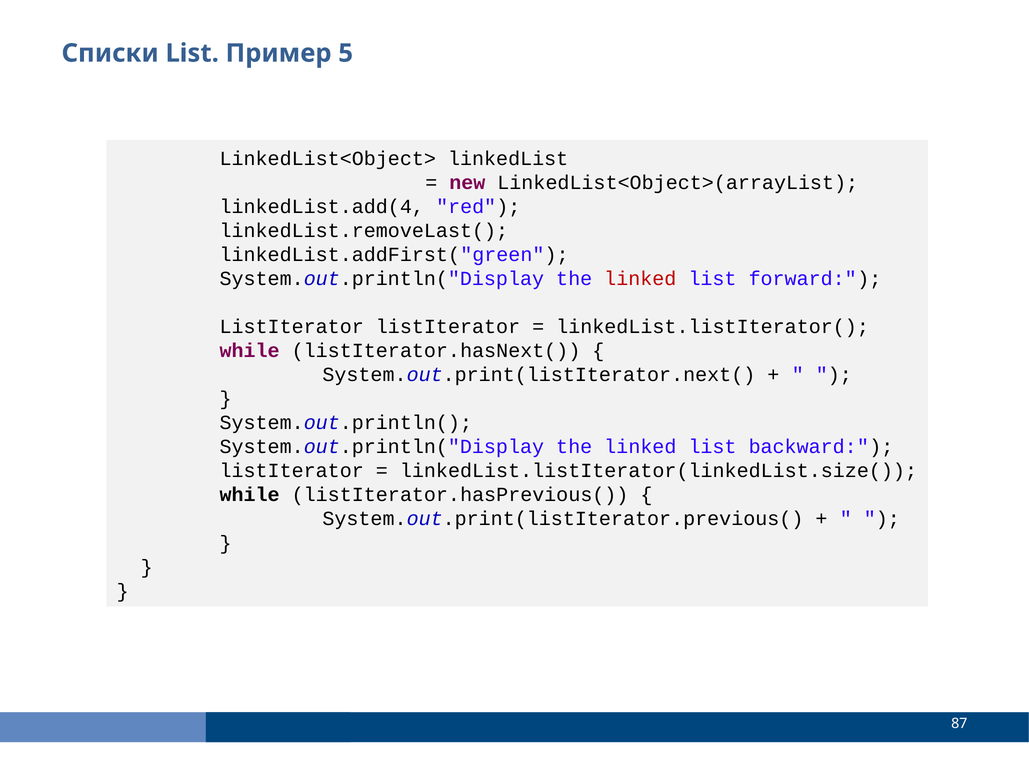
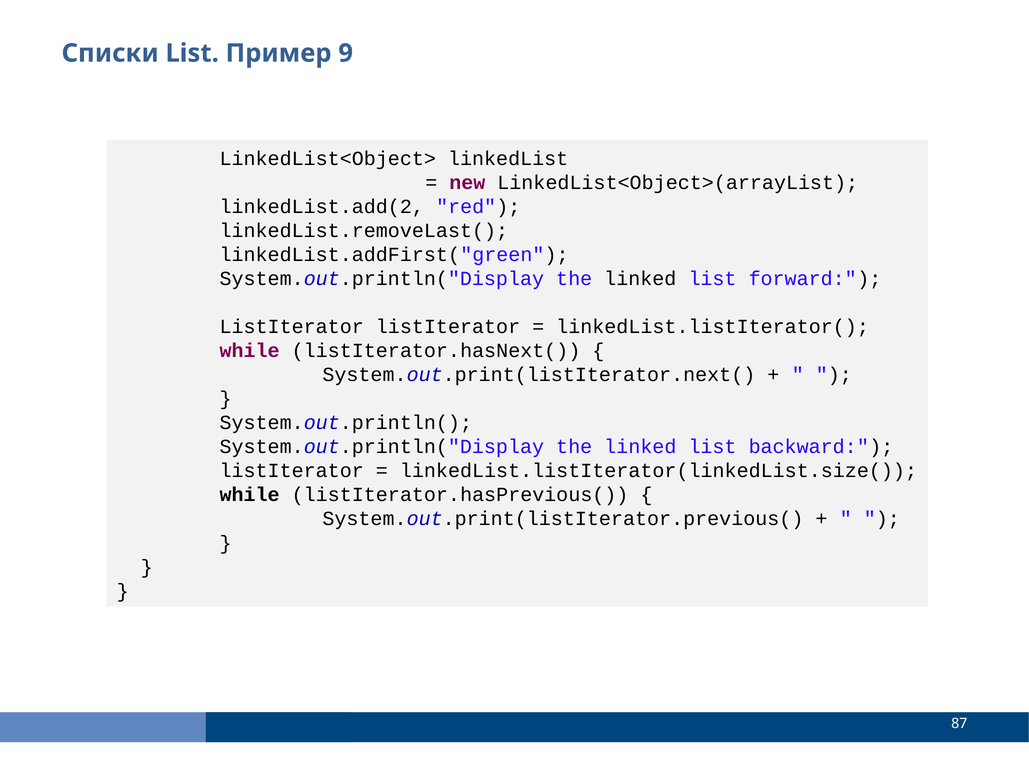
5: 5 -> 9 (346, 53)
linkedList.add(4: linkedList.add(4 -> linkedList.add(2 (322, 206)
linked colour: red -> black (640, 278)
